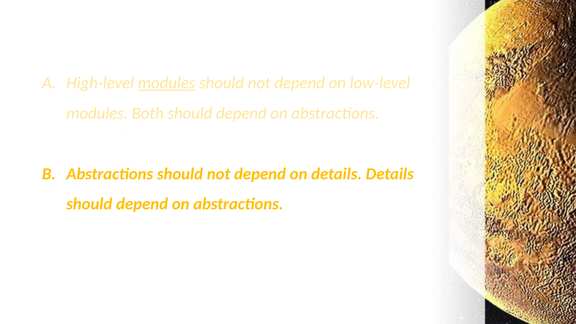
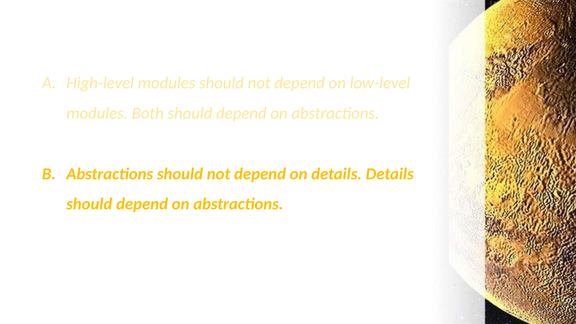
modules underline: present -> none (167, 83)
